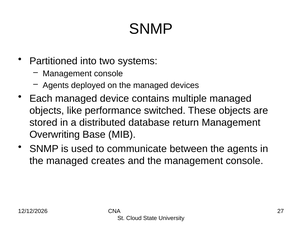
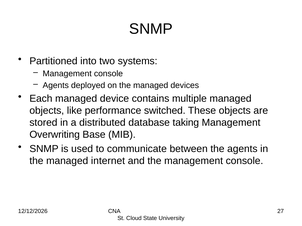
return: return -> taking (186, 123)
creates: creates -> internet (108, 161)
